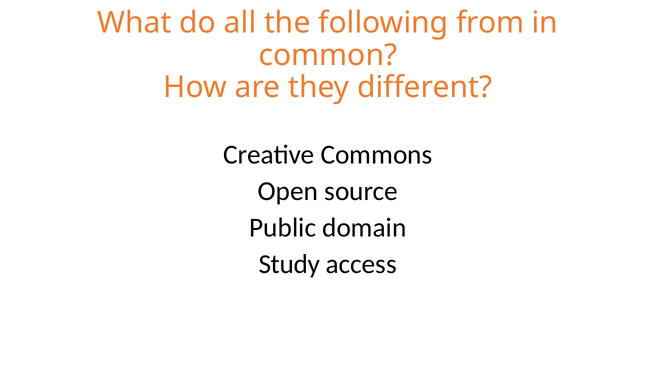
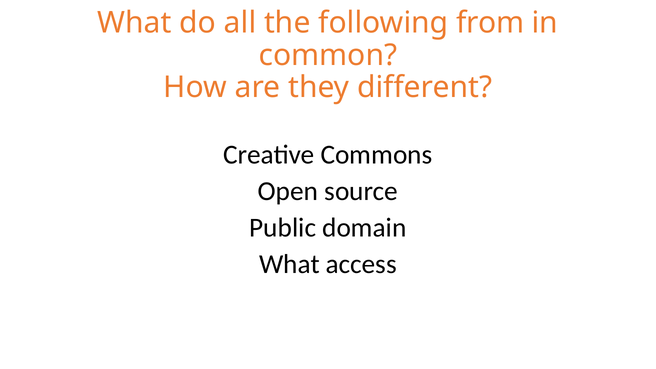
Study: Study -> What (289, 264)
